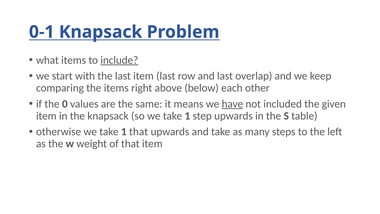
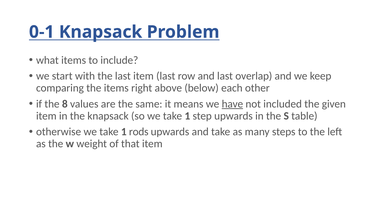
include underline: present -> none (119, 60)
0: 0 -> 8 (65, 104)
1 that: that -> rods (139, 132)
